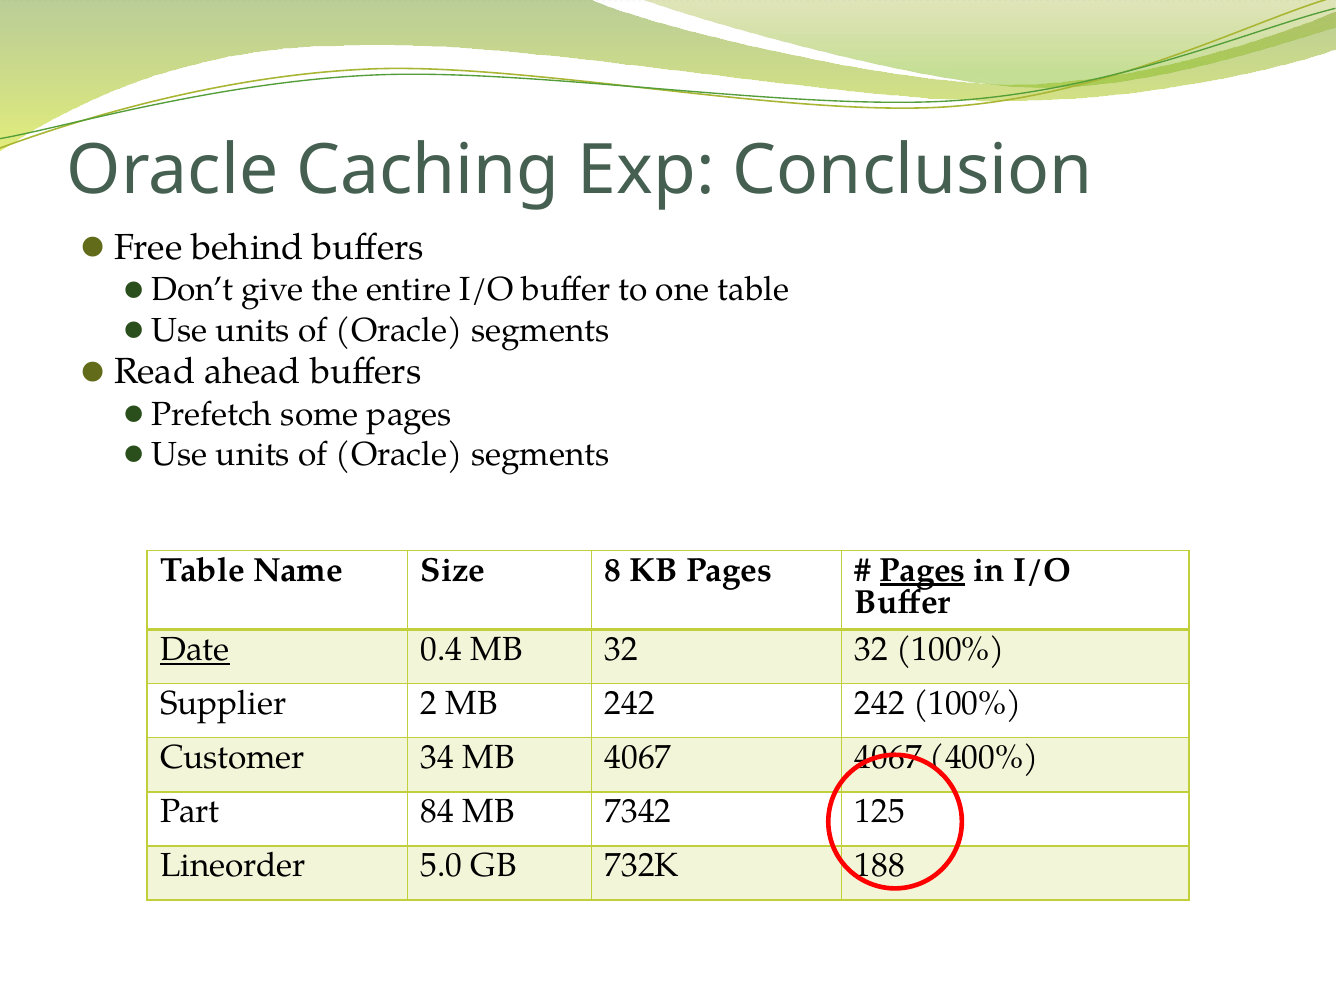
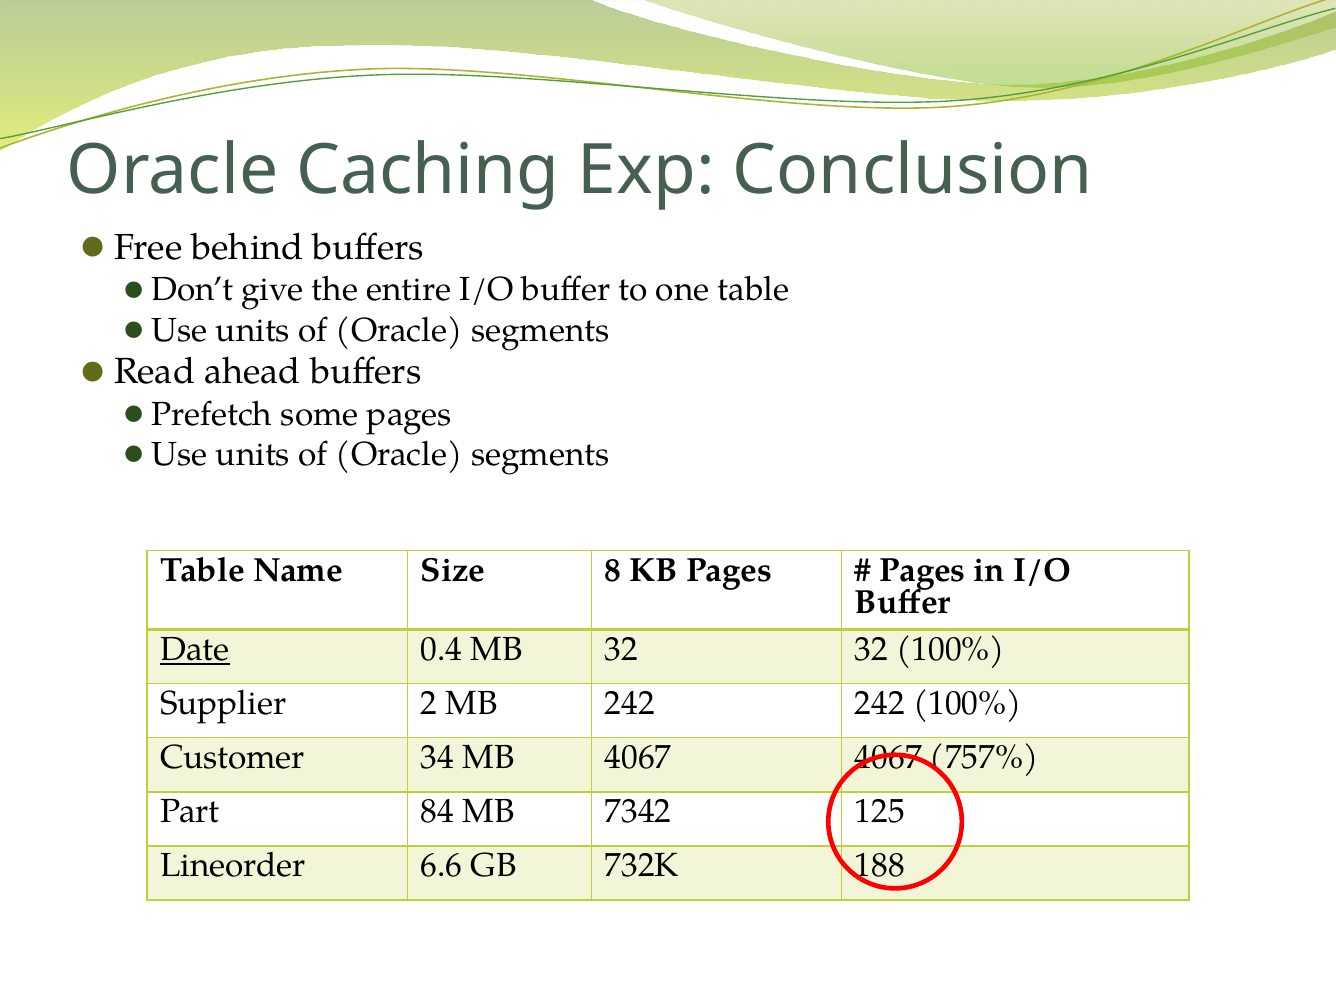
Pages underline: present -> none (923, 570)
400%: 400% -> 757% (984, 758)
5.0: 5.0 -> 6.6 (442, 866)
